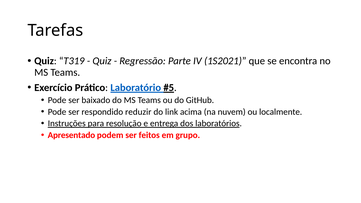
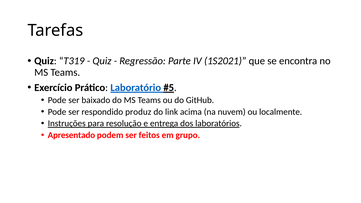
reduzir: reduzir -> produz (138, 112)
